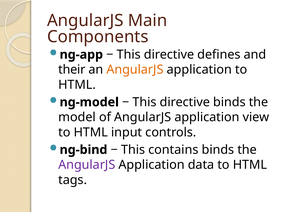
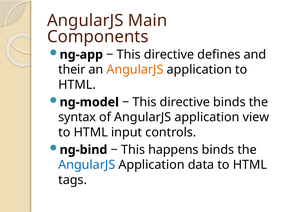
model: model -> syntax (77, 117)
contains: contains -> happens (173, 149)
AngularJS colour: purple -> blue (87, 164)
